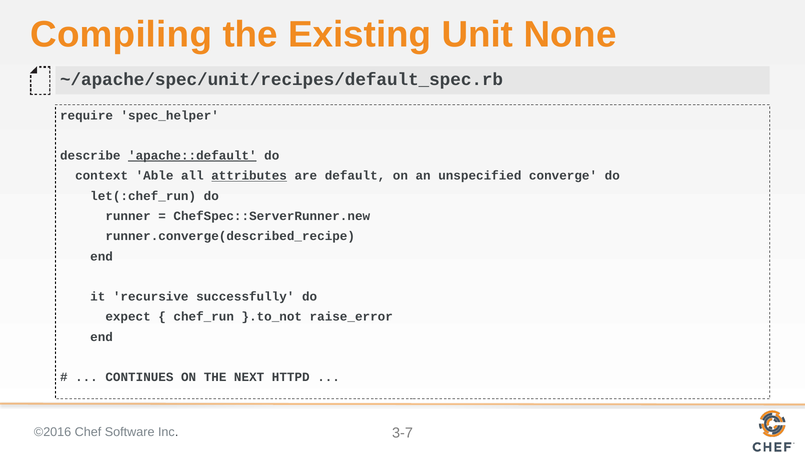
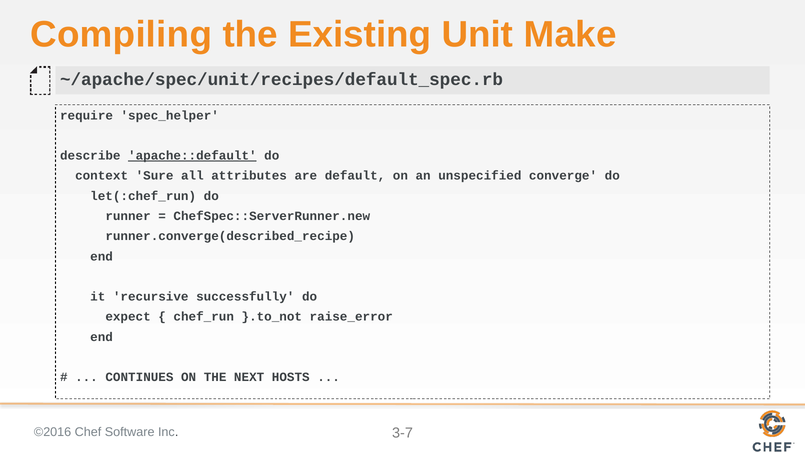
None: None -> Make (570, 35)
Able: Able -> Sure (155, 176)
attributes underline: present -> none (249, 176)
HTTPD: HTTPD -> HOSTS (291, 377)
